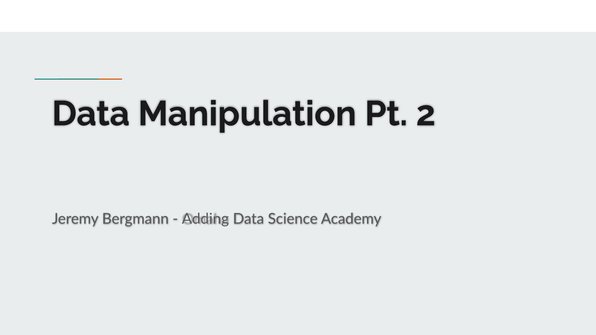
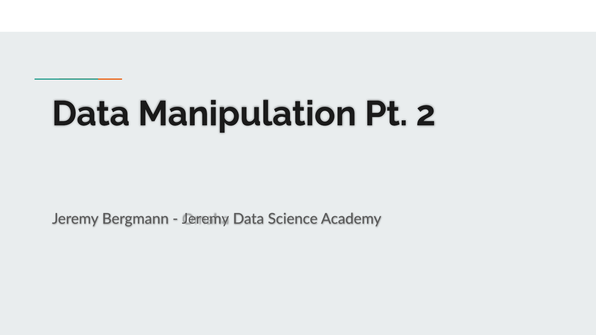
Adding: Adding -> Jeremy (205, 219)
